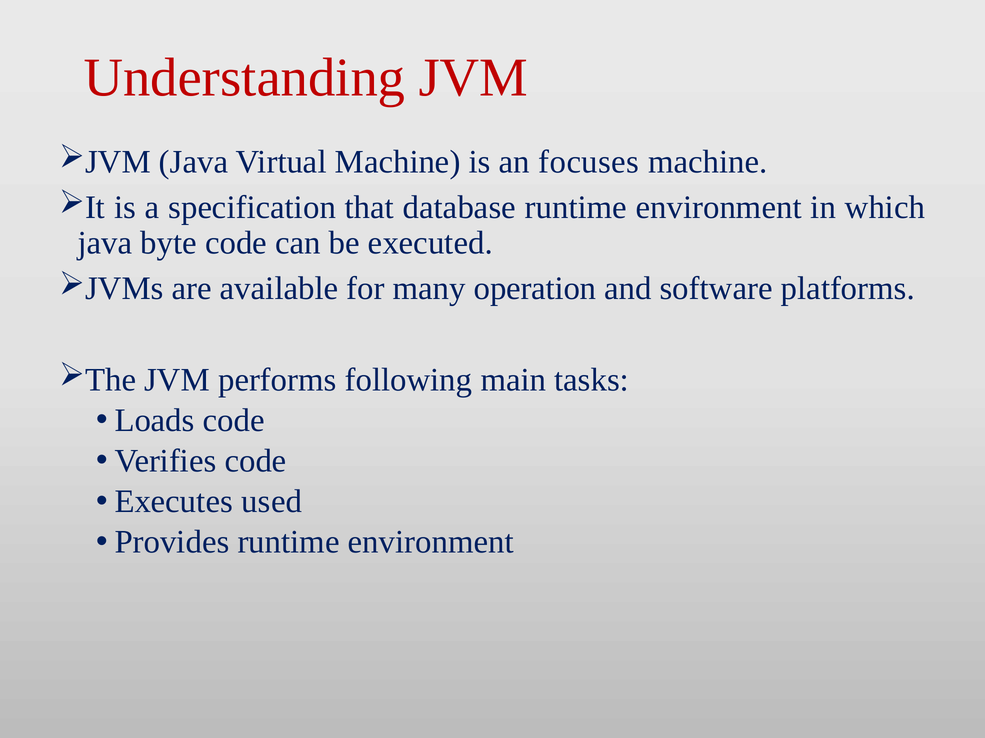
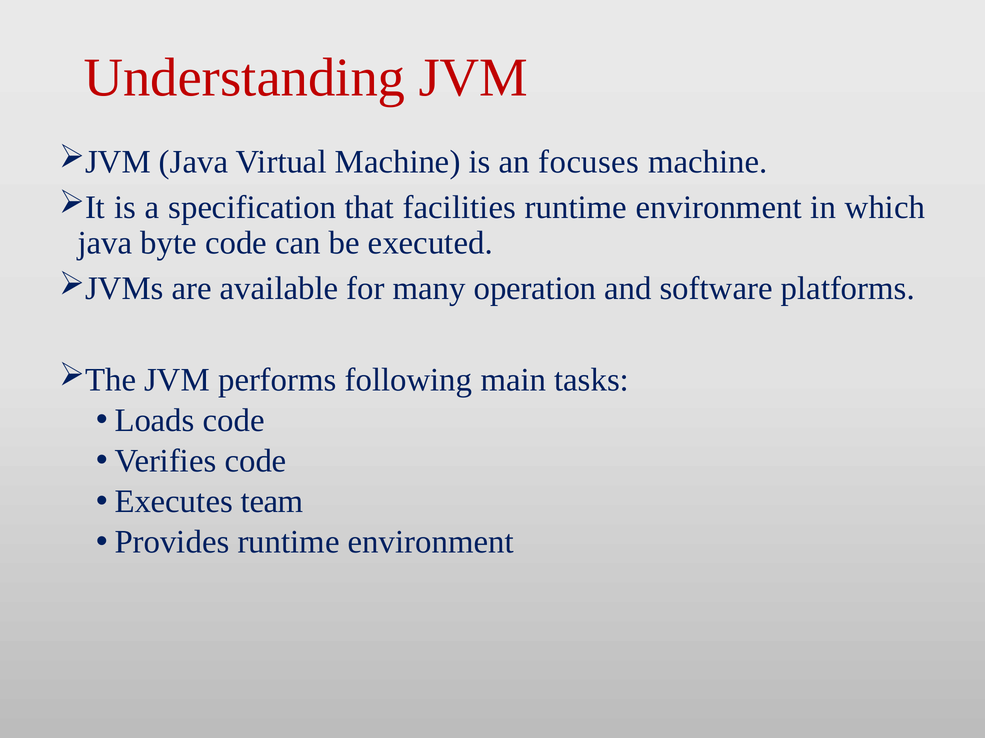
database: database -> facilities (459, 208)
used: used -> team (272, 502)
